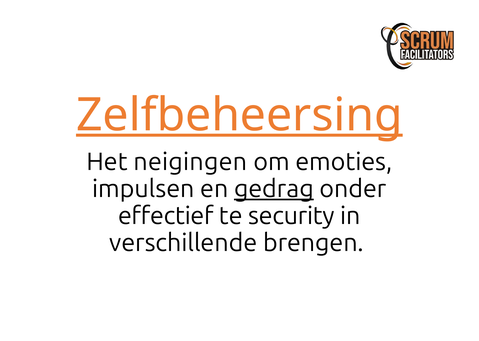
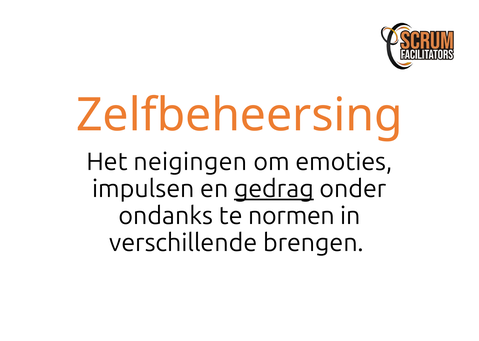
Zelfbeheersing underline: present -> none (239, 115)
effectief: effectief -> ondanks (166, 216)
security: security -> normen (291, 216)
